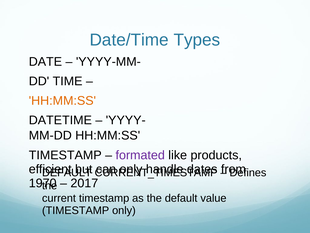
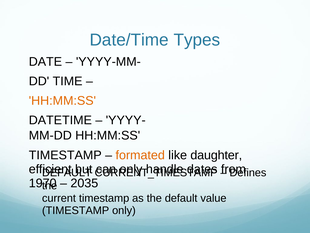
formated colour: purple -> orange (140, 155)
products: products -> daughter (216, 155)
2017: 2017 -> 2035 (84, 183)
